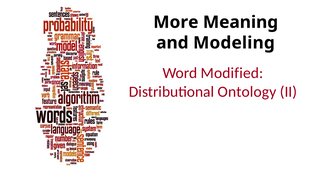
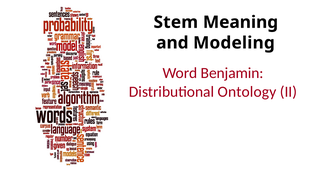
More: More -> Stem (176, 22)
Modified: Modified -> Benjamin (232, 73)
